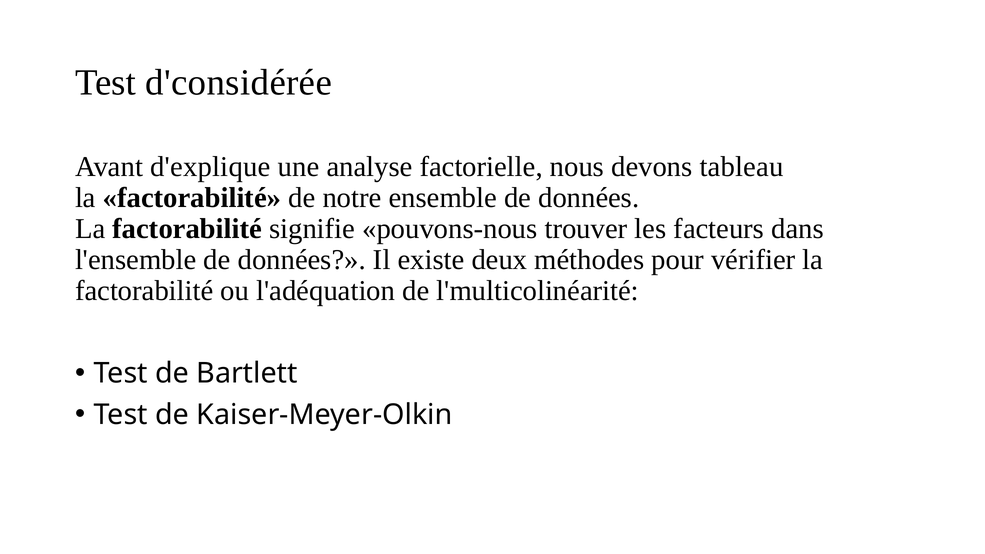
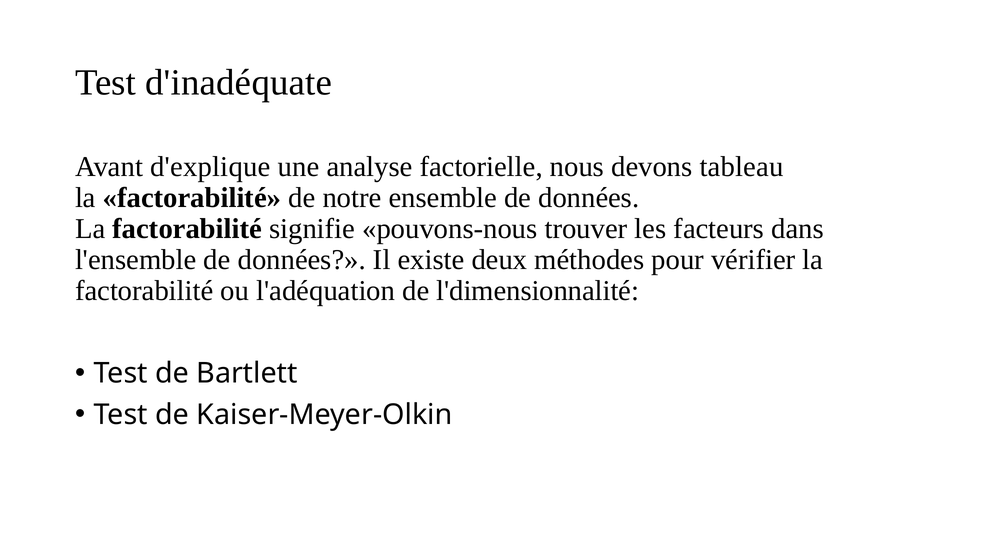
d'considérée: d'considérée -> d'inadéquate (239, 83)
l'multicolinéarité: l'multicolinéarité -> l'dimensionnalité (538, 291)
